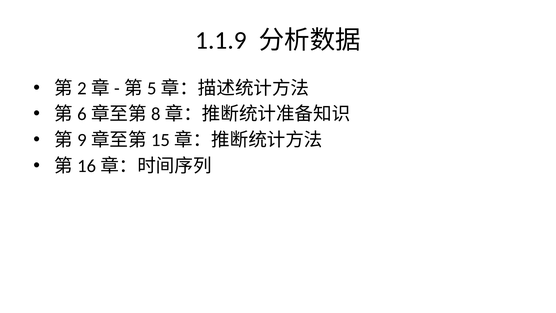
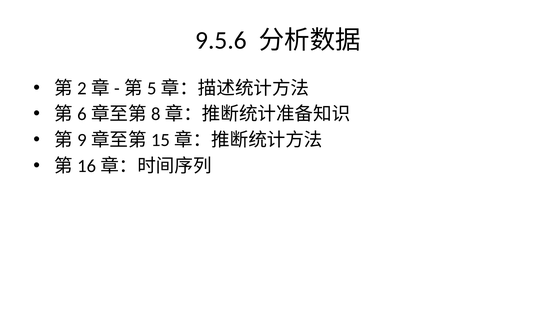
1.1.9: 1.1.9 -> 9.5.6 (221, 40)
